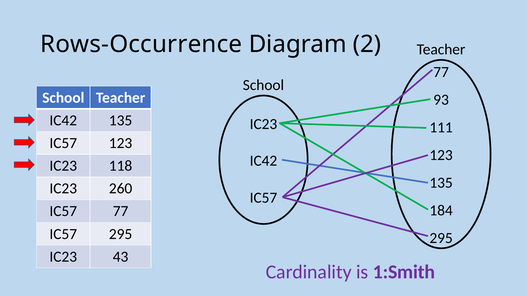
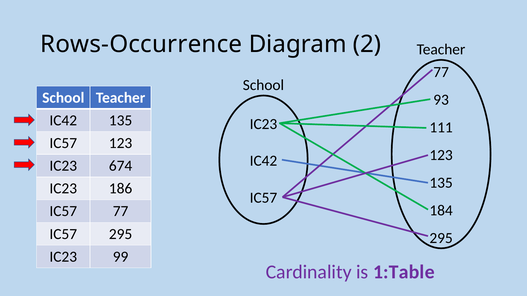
118: 118 -> 674 (121, 166)
260: 260 -> 186 (121, 189)
43: 43 -> 99 (121, 257)
1:Smith: 1:Smith -> 1:Table (404, 272)
